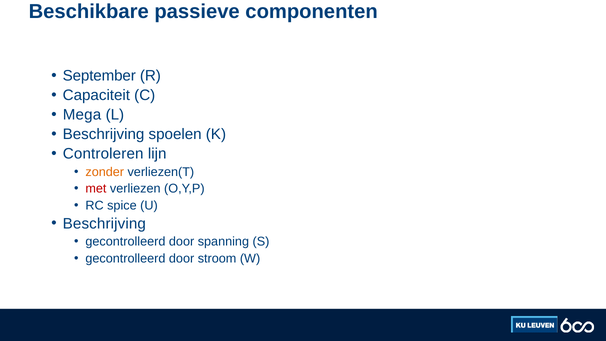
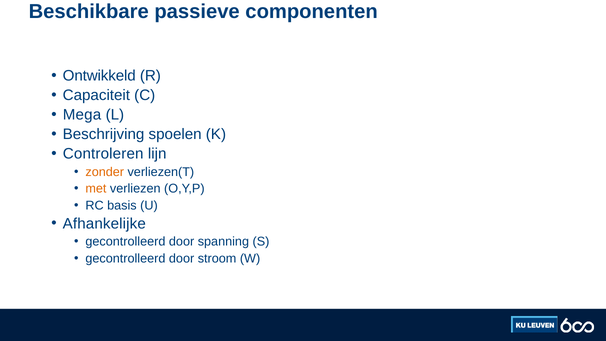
September: September -> Ontwikkeld (99, 76)
met colour: red -> orange (96, 189)
spice: spice -> basis (122, 205)
Beschrijving: Beschrijving -> Afhankelijke (104, 224)
